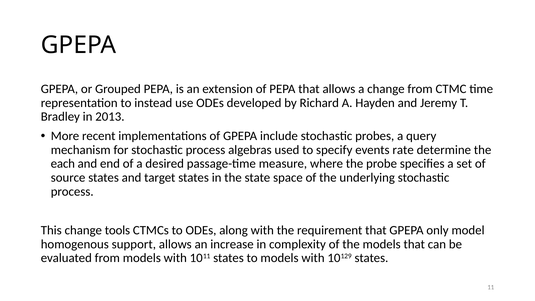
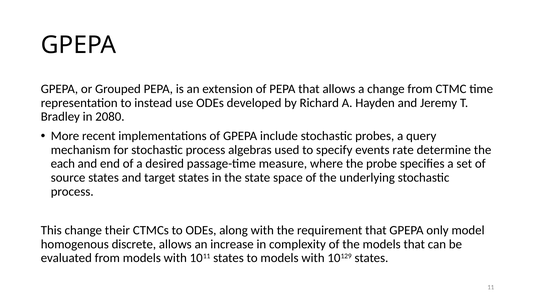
2013: 2013 -> 2080 (110, 117)
tools: tools -> their (117, 230)
support: support -> discrete (134, 244)
